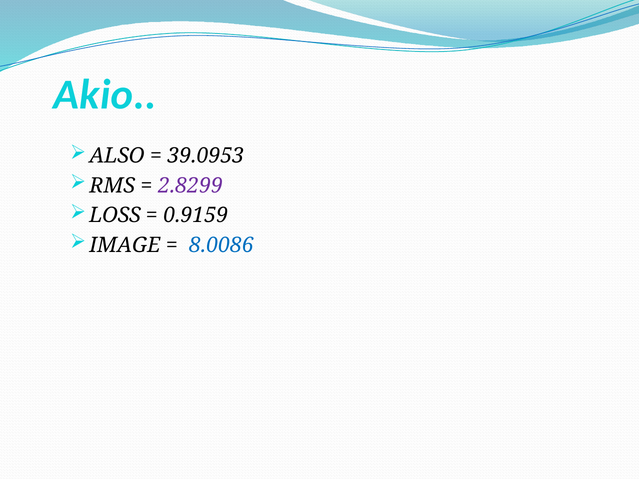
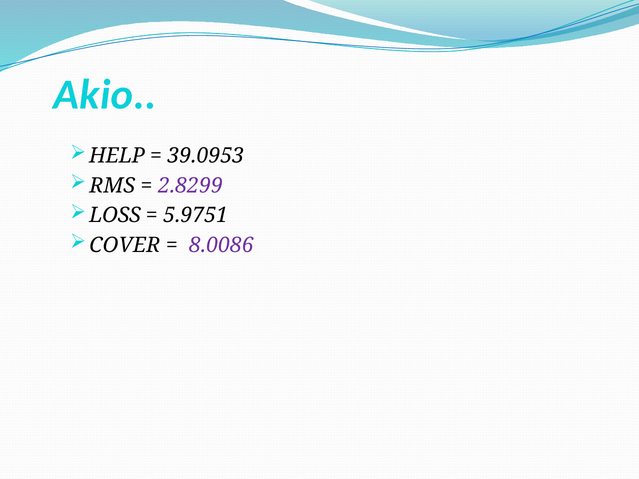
ALSO: ALSO -> HELP (117, 156)
0.9159: 0.9159 -> 5.9751 (196, 215)
IMAGE: IMAGE -> COVER (125, 245)
8.0086 colour: blue -> purple (221, 245)
